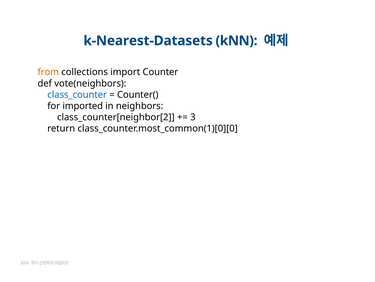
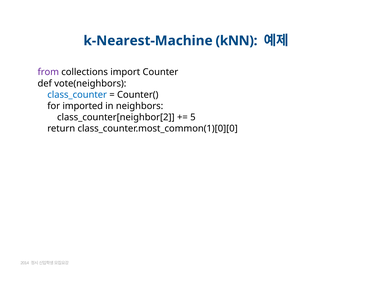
k-Nearest-Datasets: k-Nearest-Datasets -> k-Nearest-Machine (148, 41)
from colour: orange -> purple (48, 72)
3: 3 -> 5 (193, 117)
